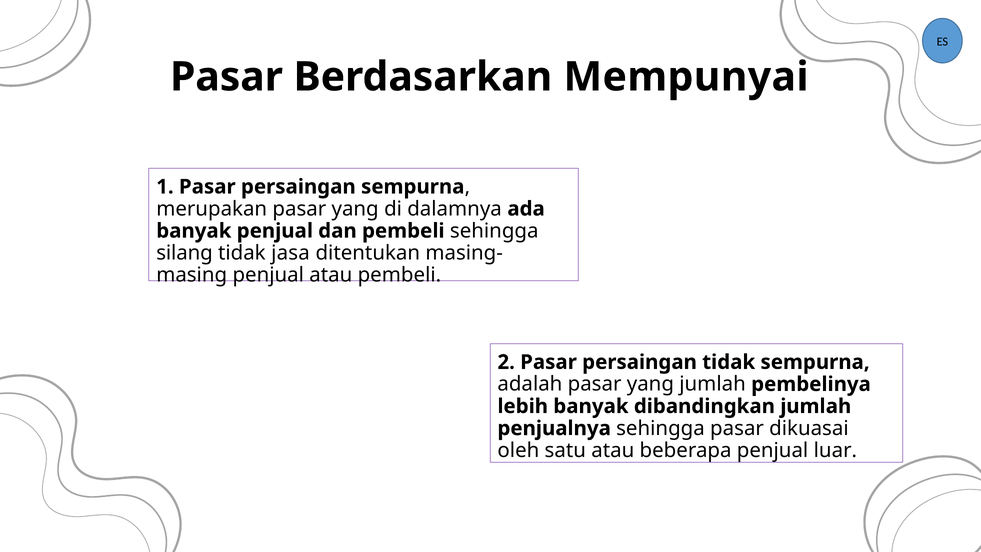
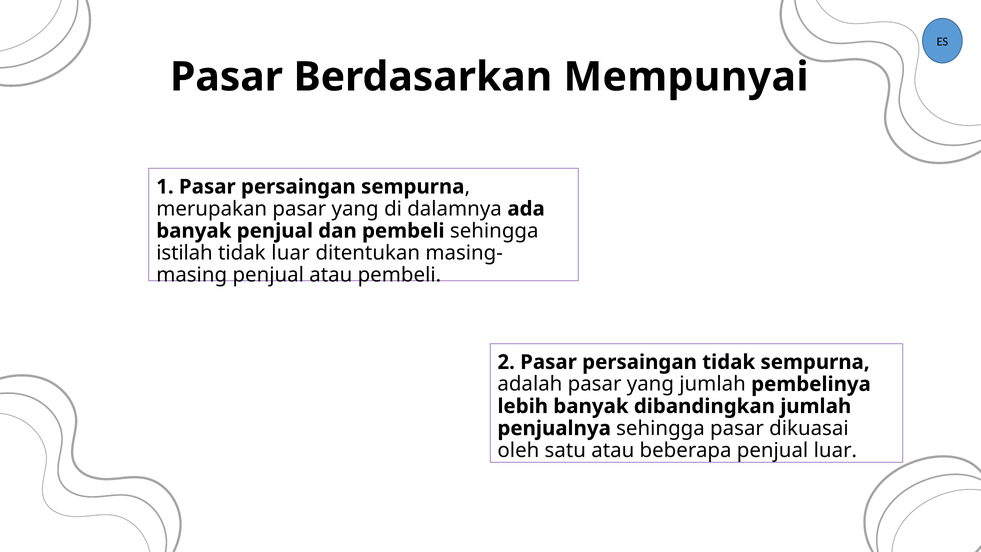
silang: silang -> istilah (185, 253)
tidak jasa: jasa -> luar (291, 253)
